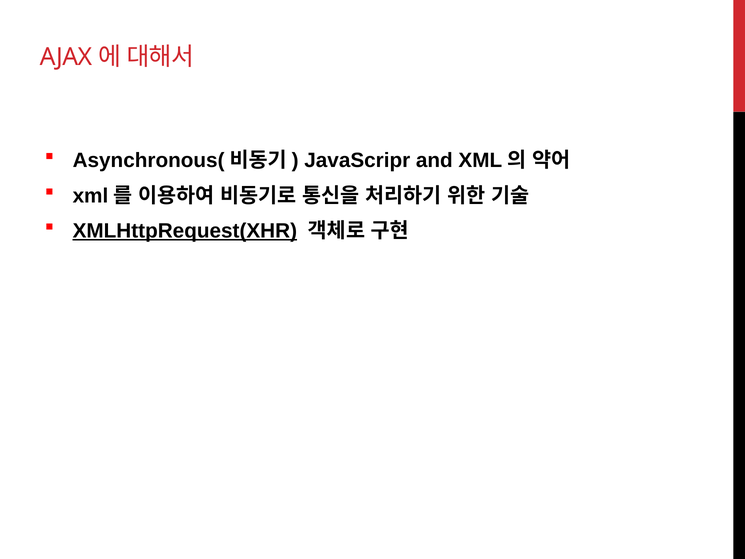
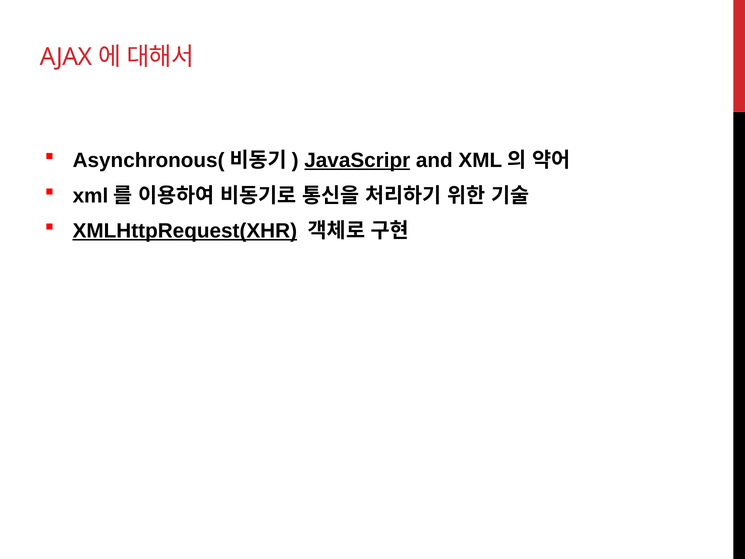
JavaScripr underline: none -> present (357, 160)
